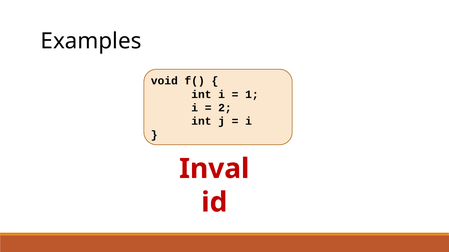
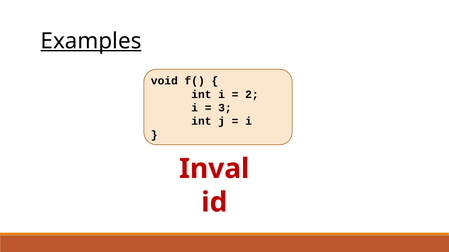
Examples underline: none -> present (91, 41)
1: 1 -> 2 (252, 95)
2: 2 -> 3 (225, 108)
